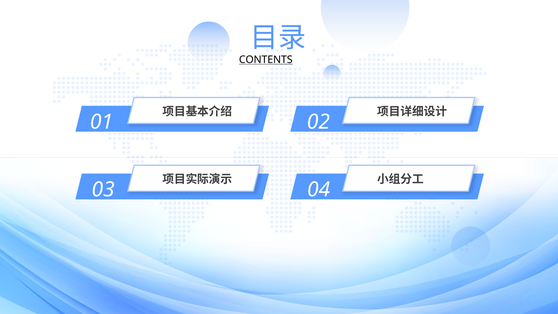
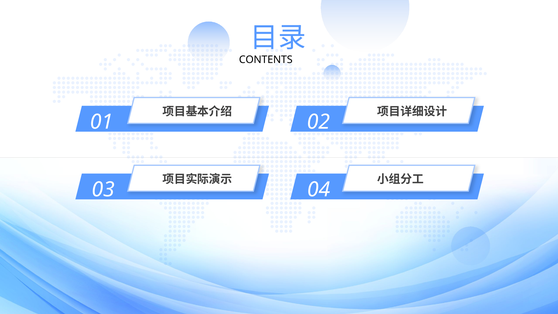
CONTENTS underline: present -> none (266, 60)
